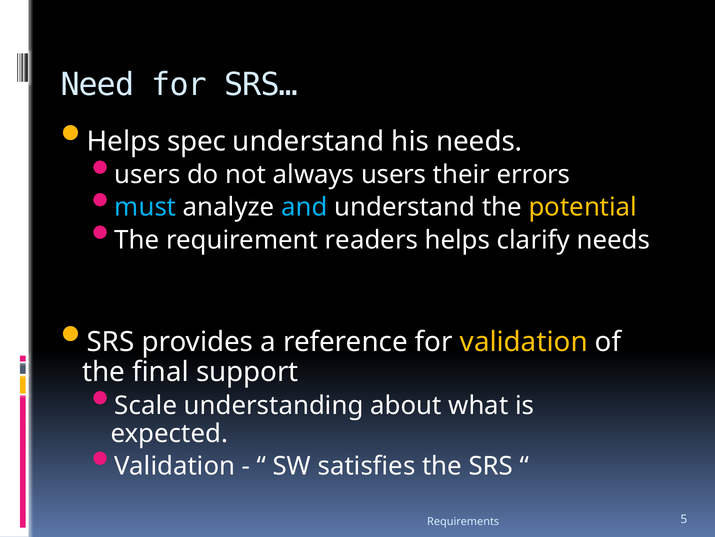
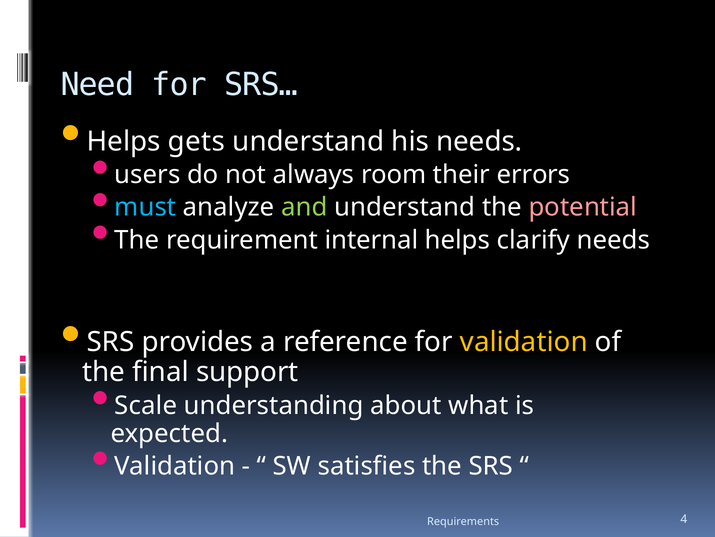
spec: spec -> gets (196, 141)
always users: users -> room (394, 175)
and colour: light blue -> light green (304, 207)
potential colour: yellow -> pink (583, 207)
readers: readers -> internal (371, 240)
5: 5 -> 4 (684, 518)
